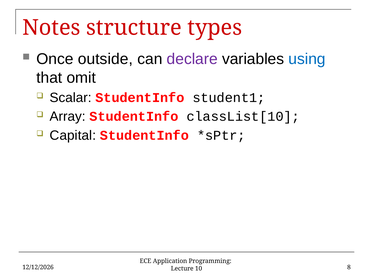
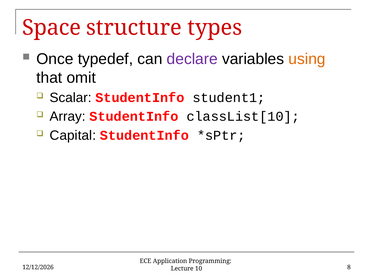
Notes: Notes -> Space (52, 28)
outside: outside -> typedef (105, 59)
using colour: blue -> orange (307, 59)
